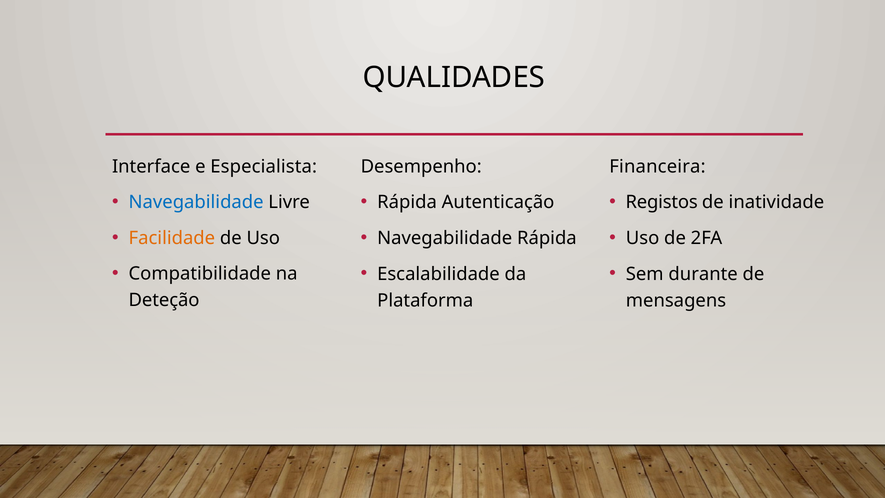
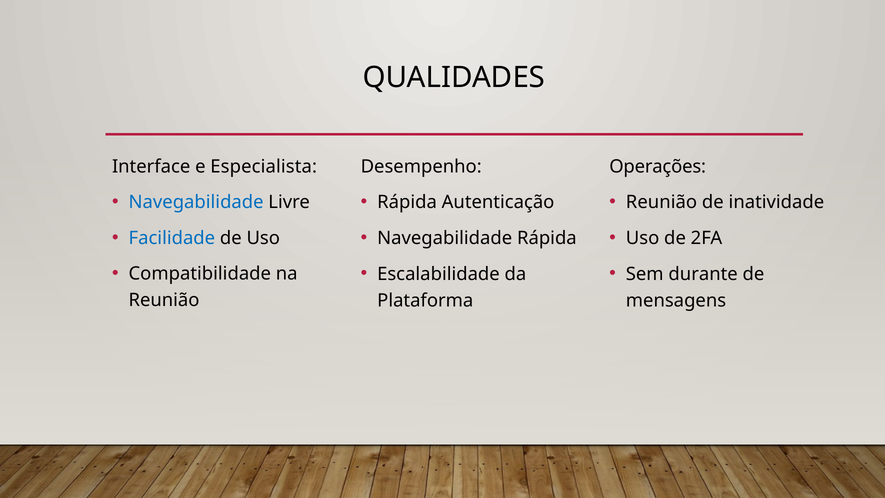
Financeira: Financeira -> Operações (658, 166)
Registos: Registos -> Reunião (661, 202)
Facilidade colour: orange -> blue (172, 238)
Deteção: Deteção -> Reunião (164, 300)
